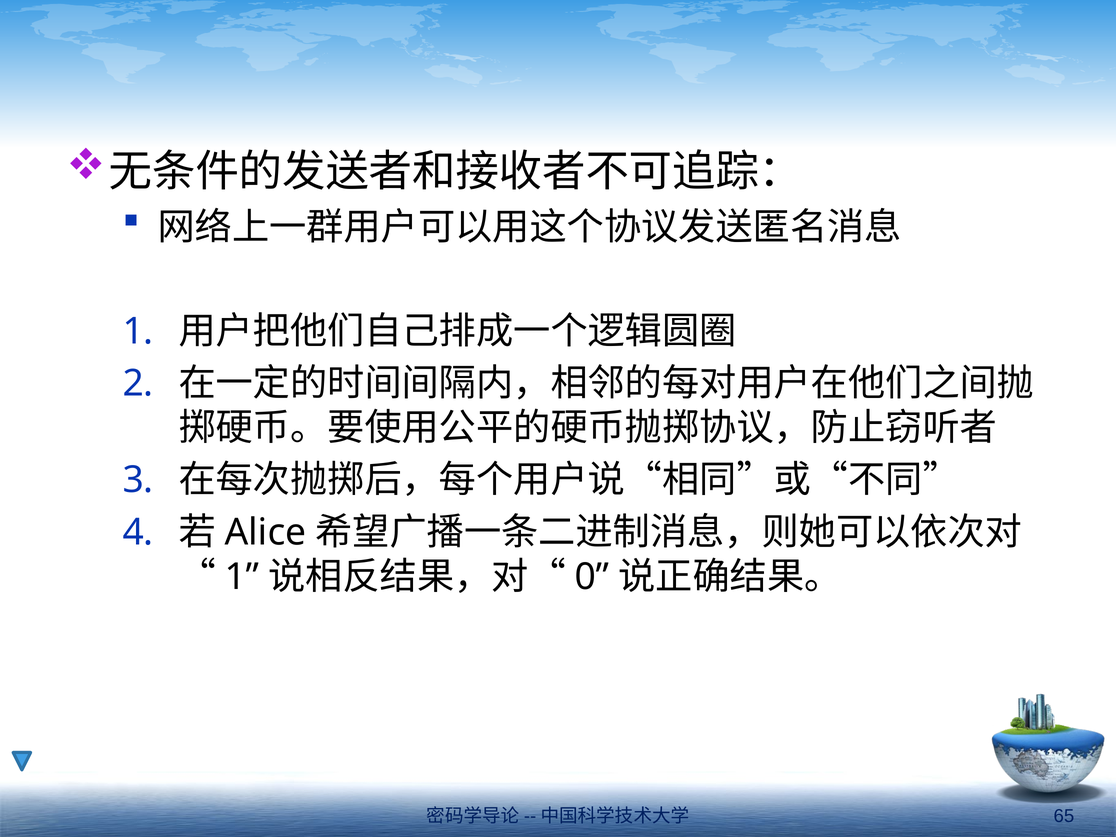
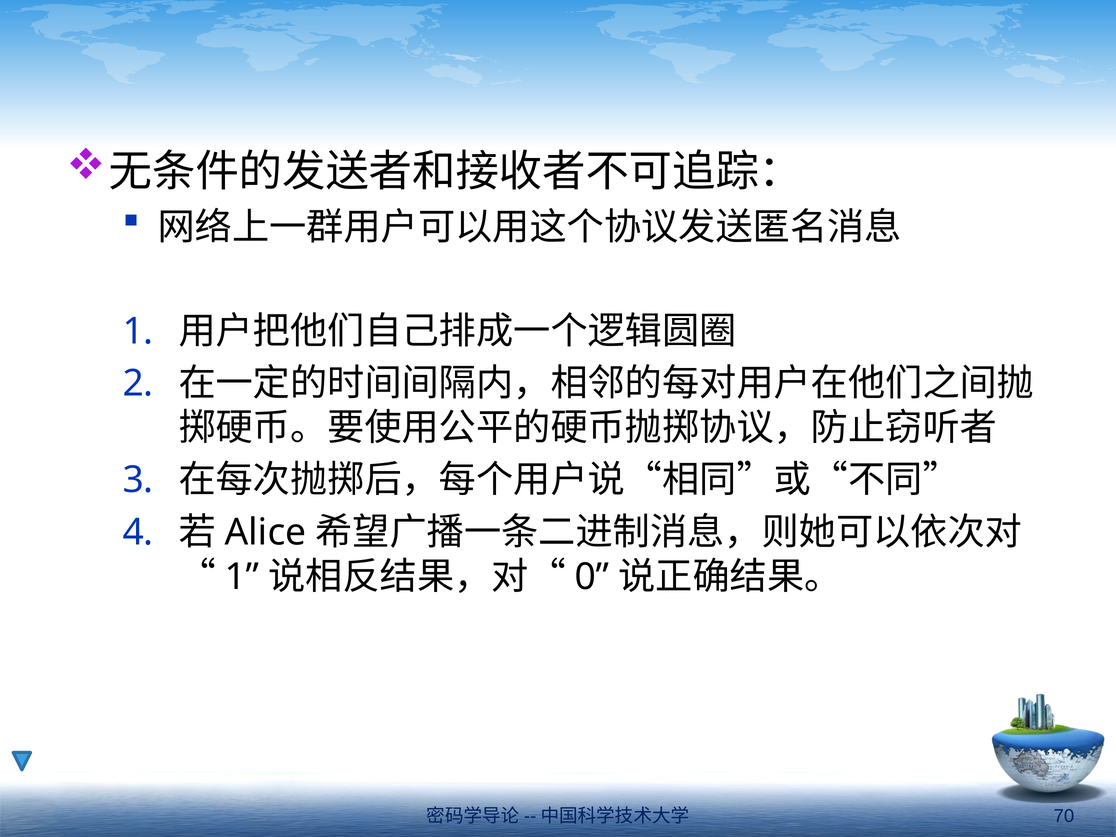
65: 65 -> 70 (1064, 816)
